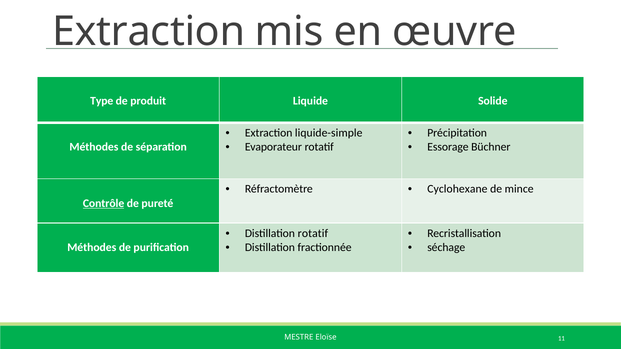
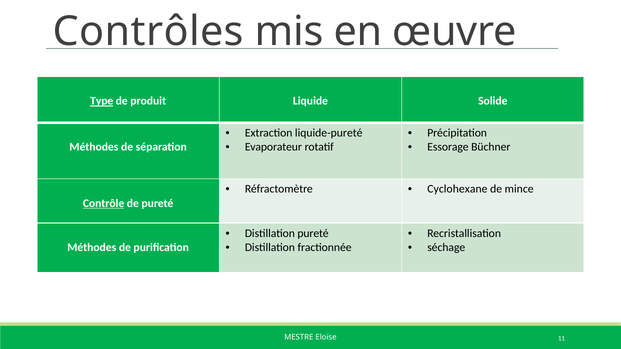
Extraction: Extraction -> Contrôles (148, 32)
Type underline: none -> present (102, 101)
liquide-simple: liquide-simple -> liquide-pureté (329, 133)
Distillation rotatif: rotatif -> pureté (313, 234)
